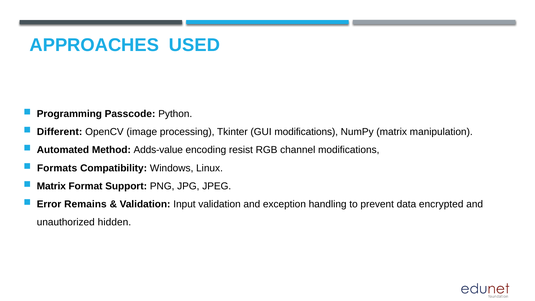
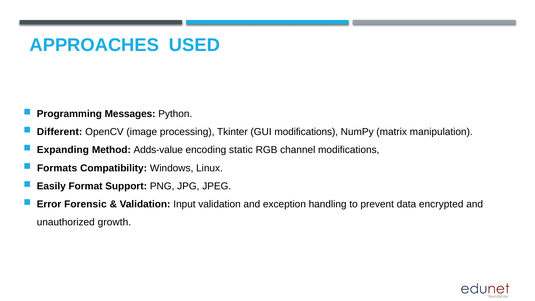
Passcode: Passcode -> Messages (130, 114)
Automated: Automated -> Expanding (63, 150)
resist: resist -> static (241, 150)
Matrix: Matrix -> Easily (51, 186)
Remains: Remains -> Forensic (85, 204)
hidden: hidden -> growth (114, 222)
